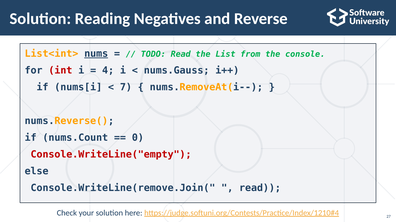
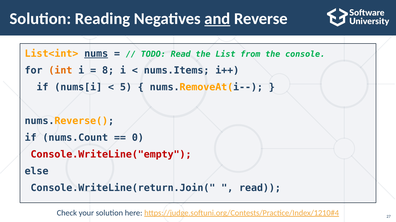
and underline: none -> present (217, 19)
int colour: red -> orange (60, 71)
4: 4 -> 8 (108, 71)
nums.Gauss: nums.Gauss -> nums.Items (177, 71)
7: 7 -> 5 (126, 88)
Console.WriteLine(remove.Join(: Console.WriteLine(remove.Join( -> Console.WriteLine(return.Join( (123, 189)
